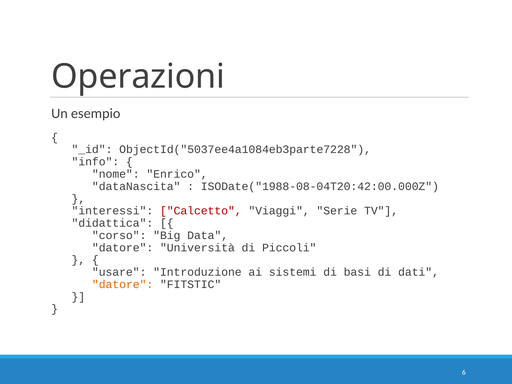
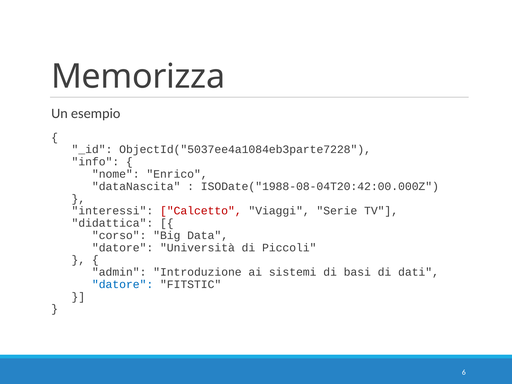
Operazioni: Operazioni -> Memorizza (138, 76)
usare: usare -> admin (119, 272)
datore colour: orange -> blue (123, 284)
